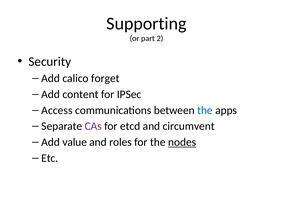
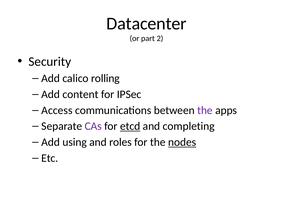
Supporting: Supporting -> Datacenter (146, 23)
forget: forget -> rolling (105, 78)
the colour: blue -> purple (205, 110)
etcd underline: none -> present (130, 126)
circumvent: circumvent -> completing (189, 126)
value: value -> using (75, 142)
